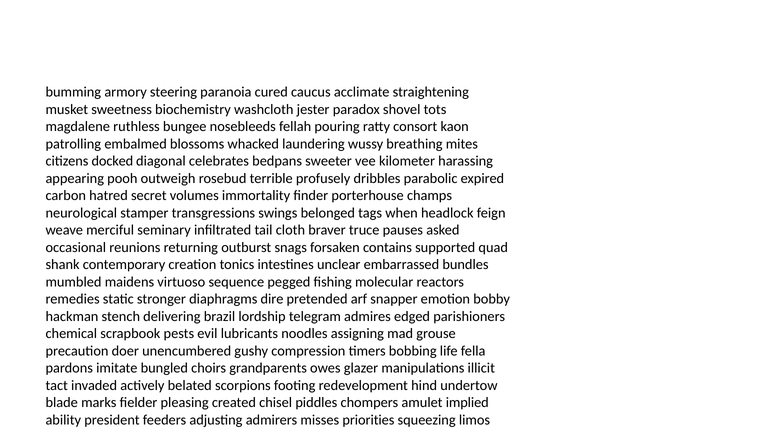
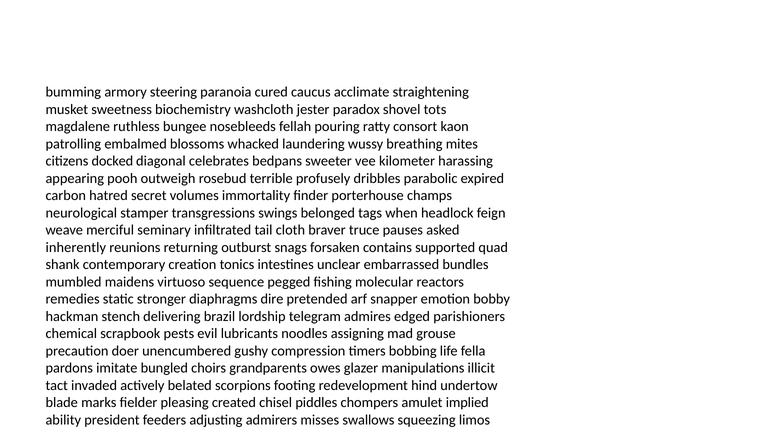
occasional: occasional -> inherently (76, 247)
misses priorities: priorities -> swallows (368, 420)
